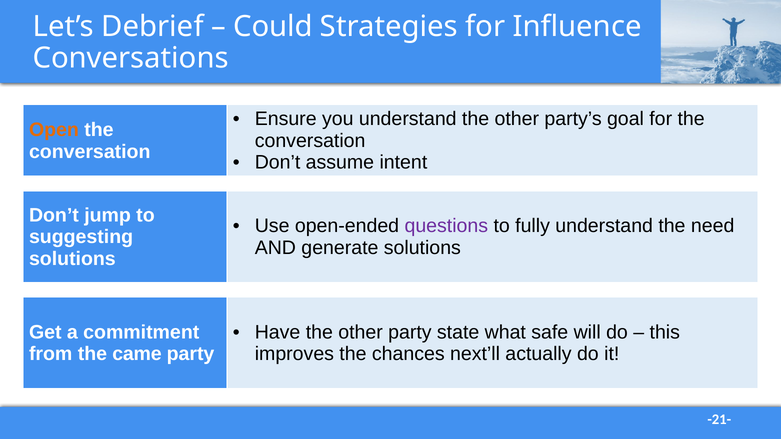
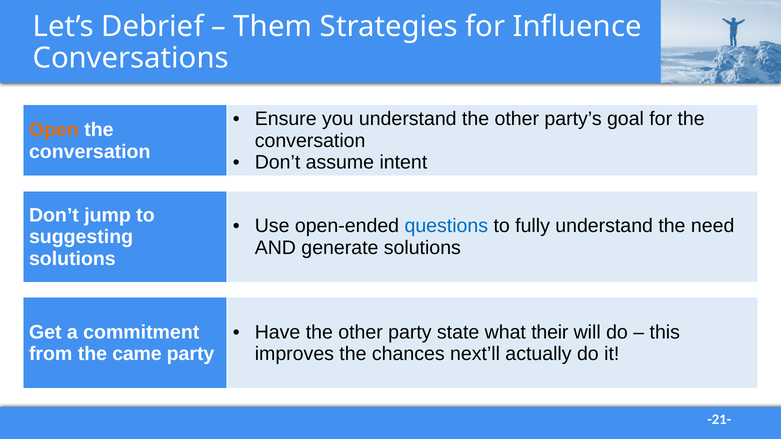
Could: Could -> Them (273, 27)
questions colour: purple -> blue (446, 226)
safe: safe -> their (550, 332)
